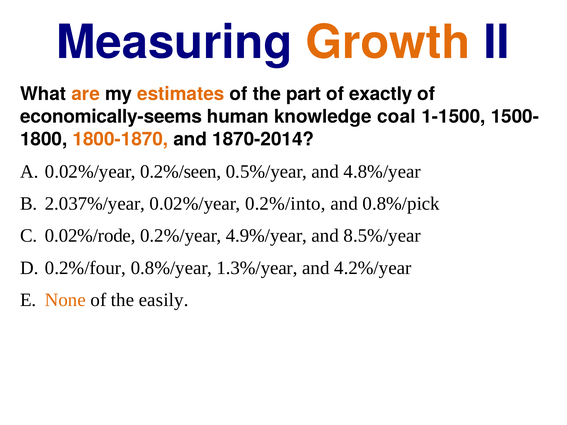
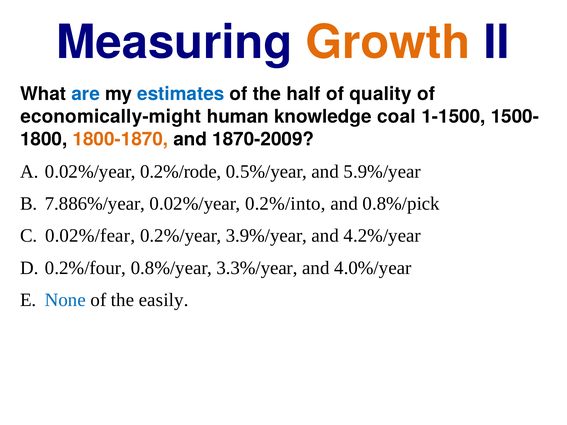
are colour: orange -> blue (86, 94)
estimates colour: orange -> blue (181, 94)
part: part -> half (304, 94)
exactly: exactly -> quality (381, 94)
economically-seems: economically-seems -> economically-might (111, 117)
1870-2014: 1870-2014 -> 1870-2009 (263, 139)
0.2%/seen: 0.2%/seen -> 0.2%/rode (181, 172)
4.8%/year: 4.8%/year -> 5.9%/year (382, 172)
2.037%/year: 2.037%/year -> 7.886%/year (95, 204)
0.02%/rode: 0.02%/rode -> 0.02%/fear (90, 236)
4.9%/year: 4.9%/year -> 3.9%/year (266, 236)
8.5%/year: 8.5%/year -> 4.2%/year (382, 236)
1.3%/year: 1.3%/year -> 3.3%/year (257, 268)
4.2%/year: 4.2%/year -> 4.0%/year (373, 268)
None colour: orange -> blue (65, 300)
